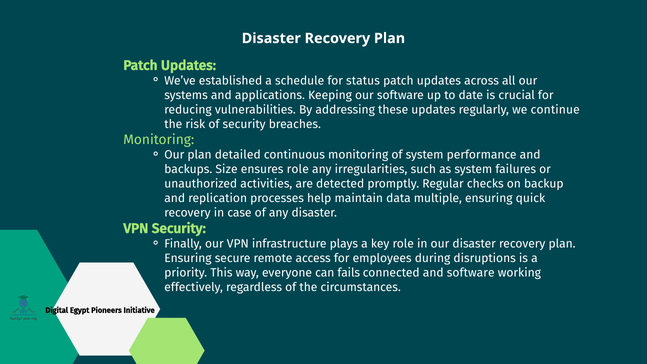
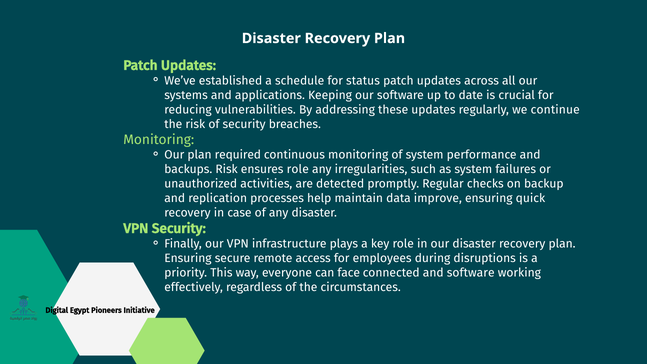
detailed: detailed -> required (238, 155)
backups Size: Size -> Risk (227, 169)
multiple: multiple -> improve (438, 198)
fails: fails -> face (349, 273)
